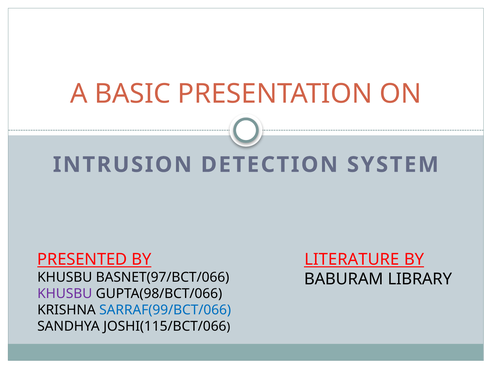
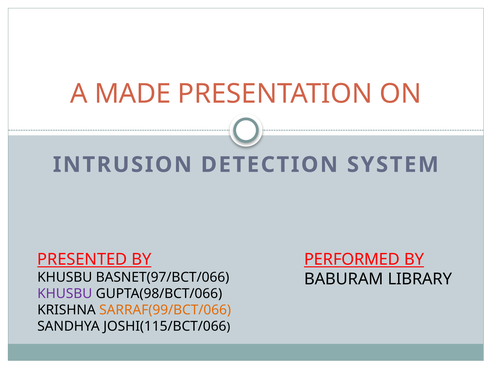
BASIC: BASIC -> MADE (133, 94)
LITERATURE: LITERATURE -> PERFORMED (352, 259)
SARRAF(99/BCT/066 colour: blue -> orange (165, 310)
